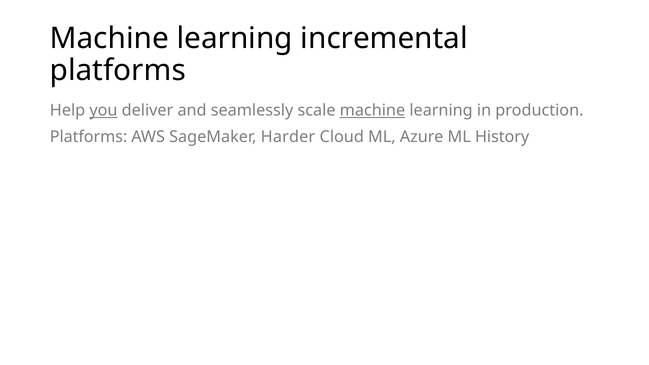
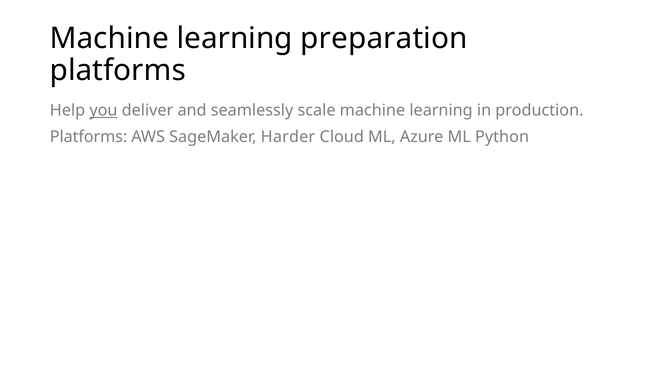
incremental: incremental -> preparation (384, 38)
machine underline: present -> none (372, 111)
History: History -> Python (502, 137)
